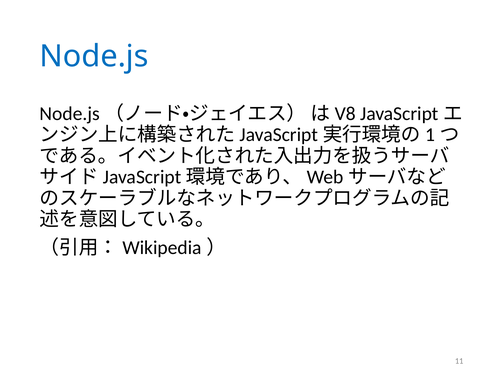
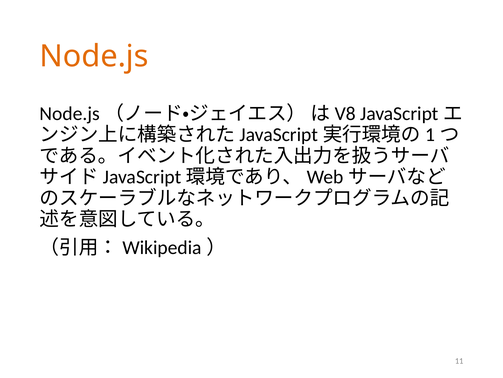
Node.js colour: blue -> orange (94, 56)
